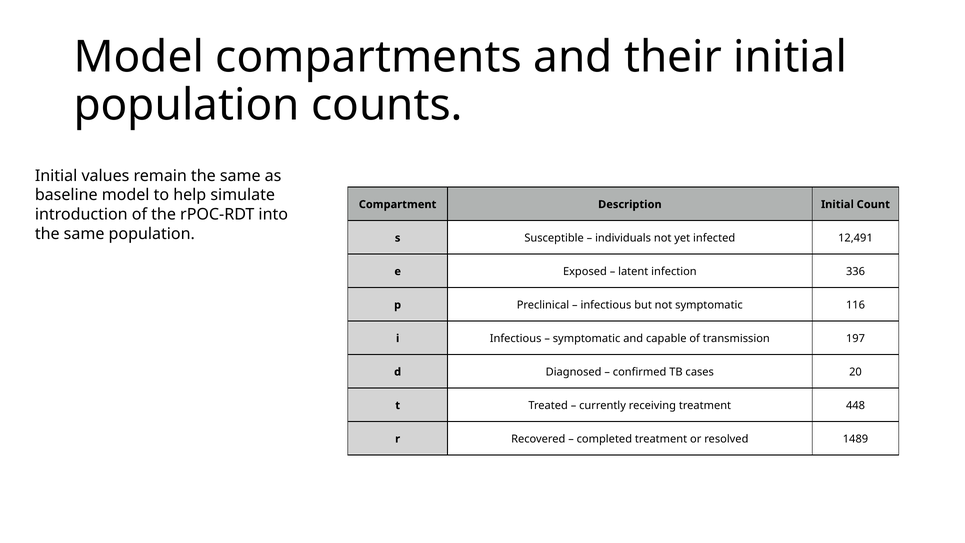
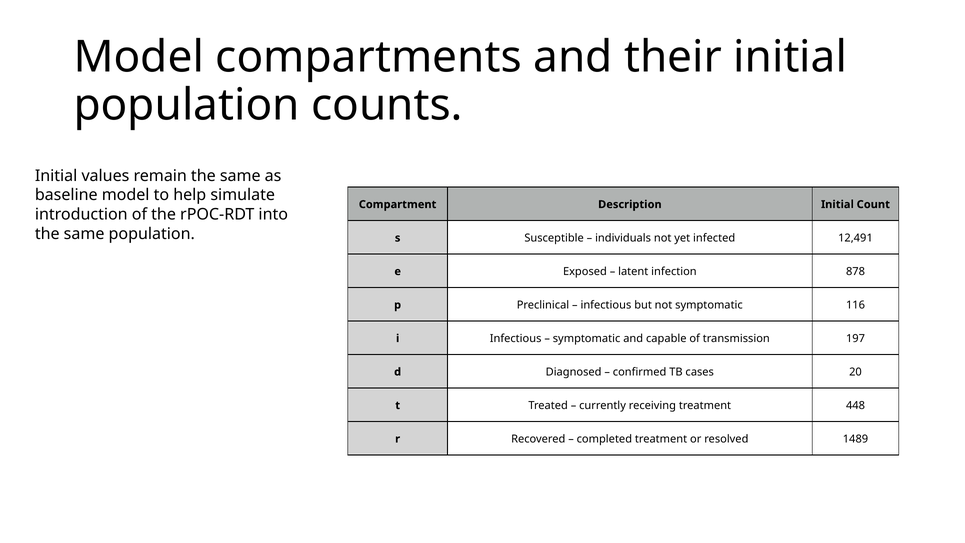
336: 336 -> 878 (856, 271)
